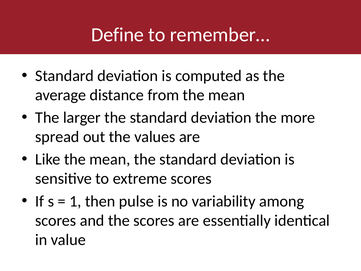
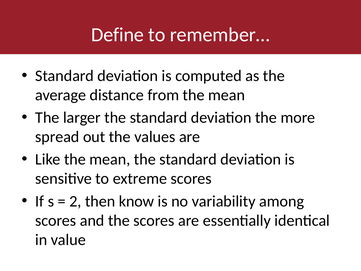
1: 1 -> 2 (75, 201)
pulse: pulse -> know (137, 201)
